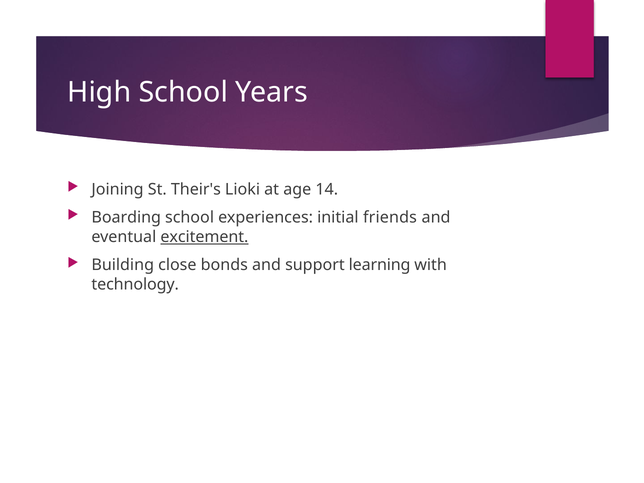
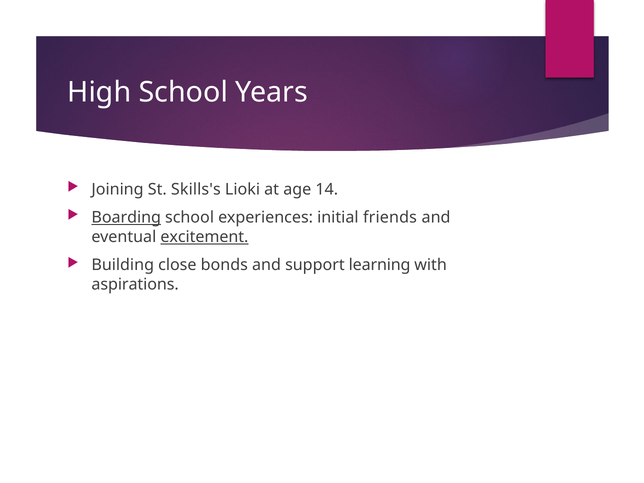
Their's: Their's -> Skills's (196, 189)
Boarding underline: none -> present (126, 218)
technology: technology -> aspirations (135, 284)
